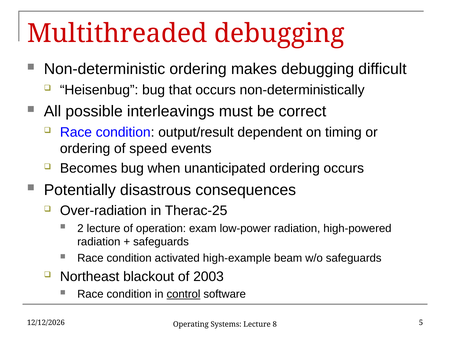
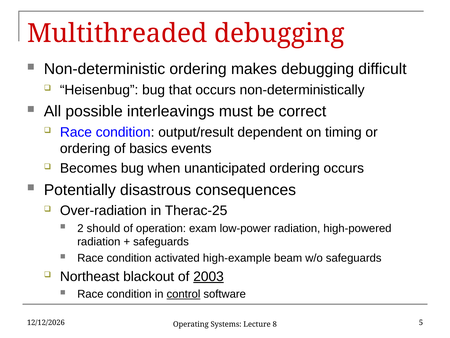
speed: speed -> basics (148, 148)
2 lecture: lecture -> should (103, 228)
2003 underline: none -> present (209, 276)
